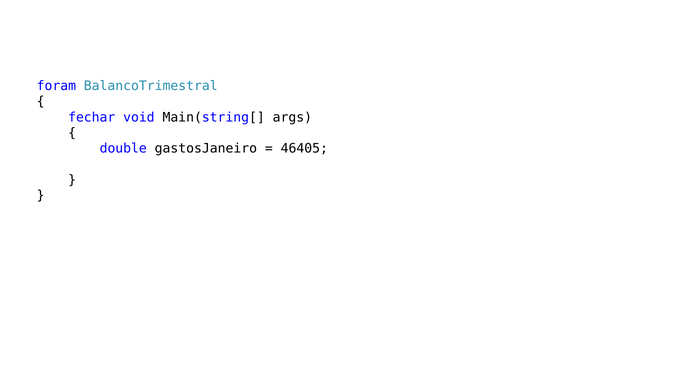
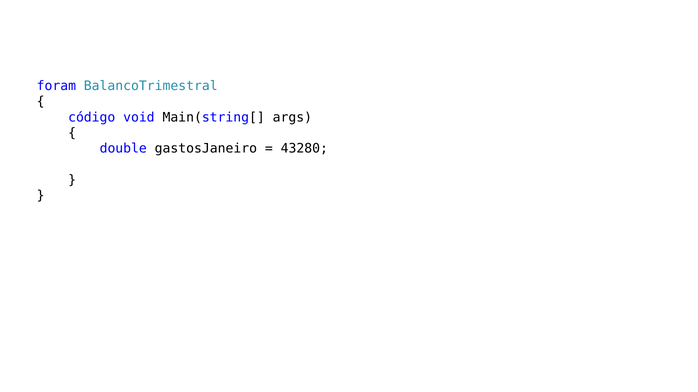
fechar: fechar -> código (92, 117)
46405: 46405 -> 43280 (304, 149)
